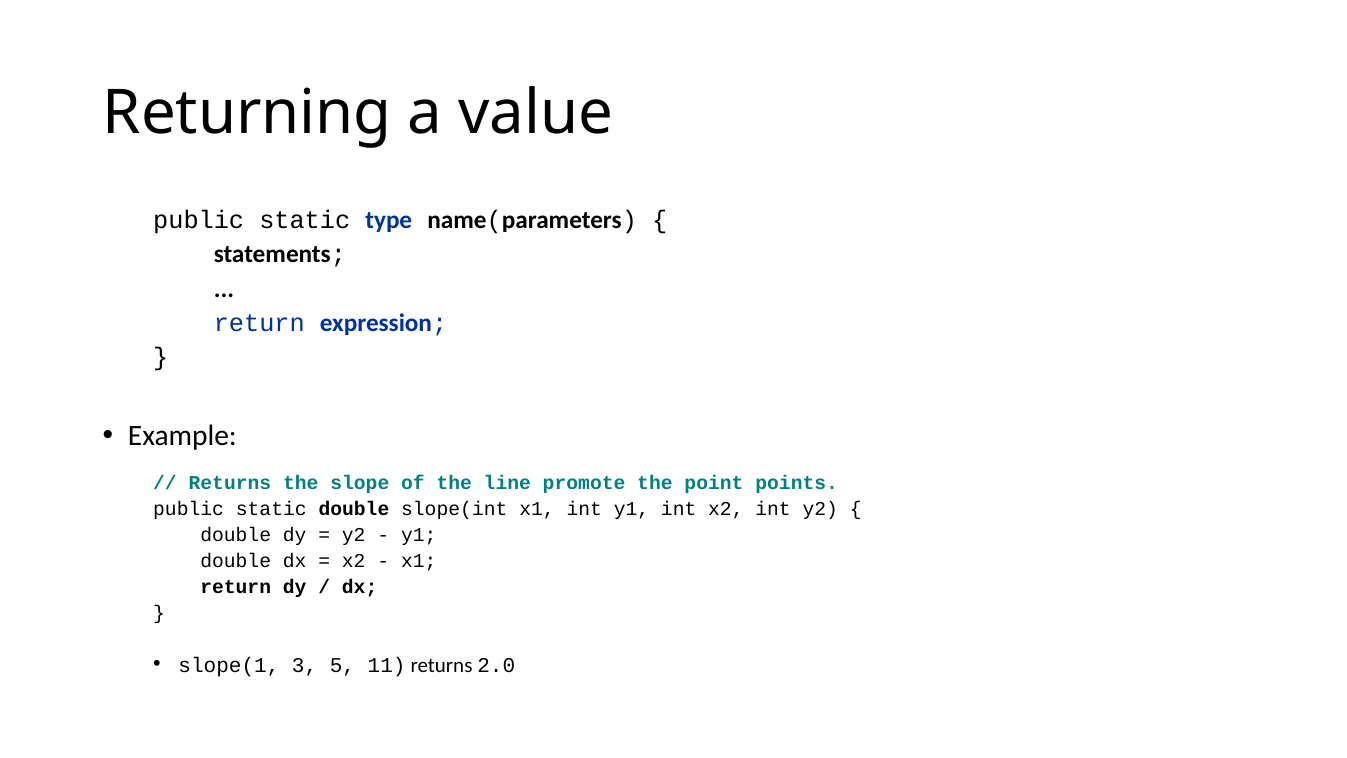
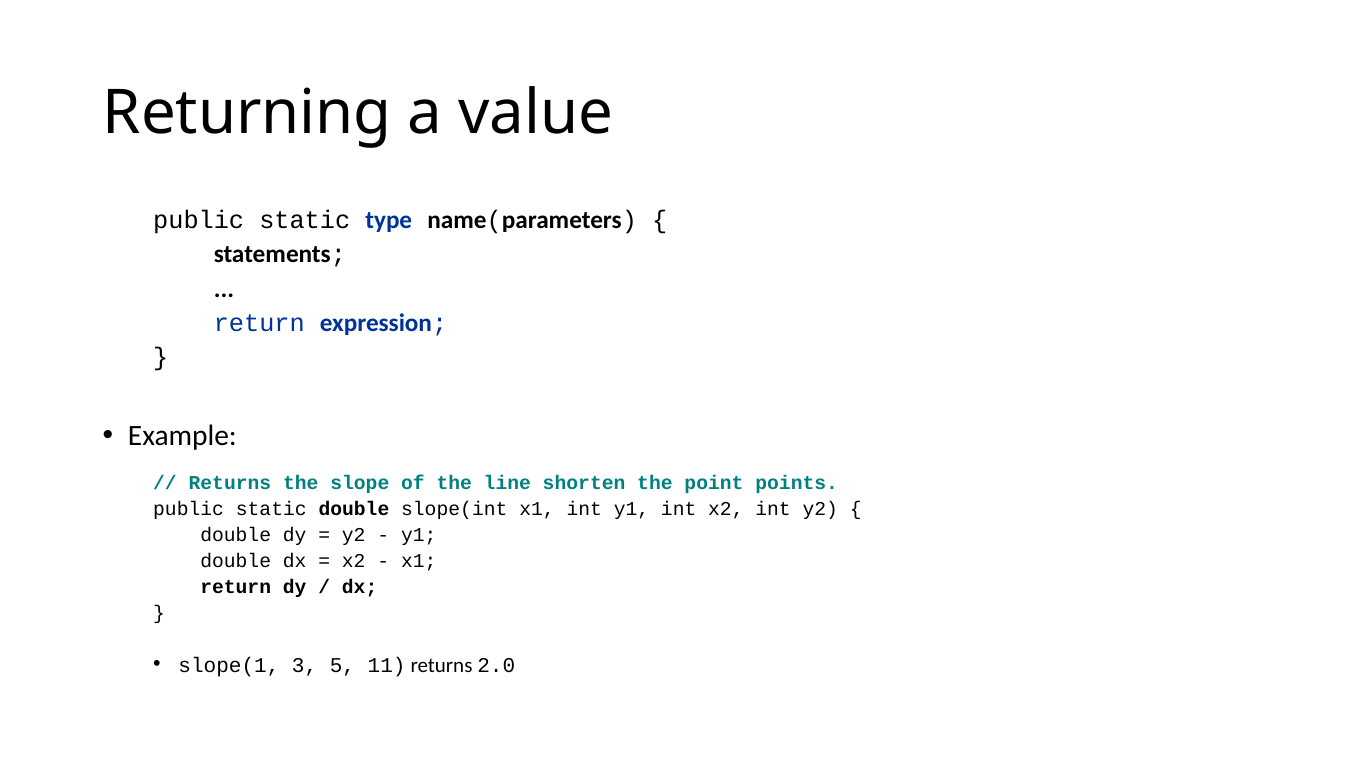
promote: promote -> shorten (584, 483)
